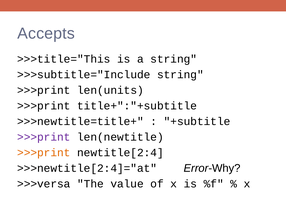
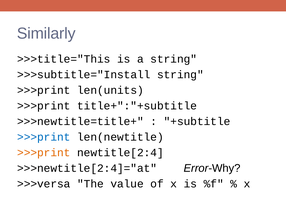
Accepts: Accepts -> Similarly (46, 33)
>>>subtitle="Include: >>>subtitle="Include -> >>>subtitle="Install (84, 74)
>>>print colour: purple -> blue (44, 137)
